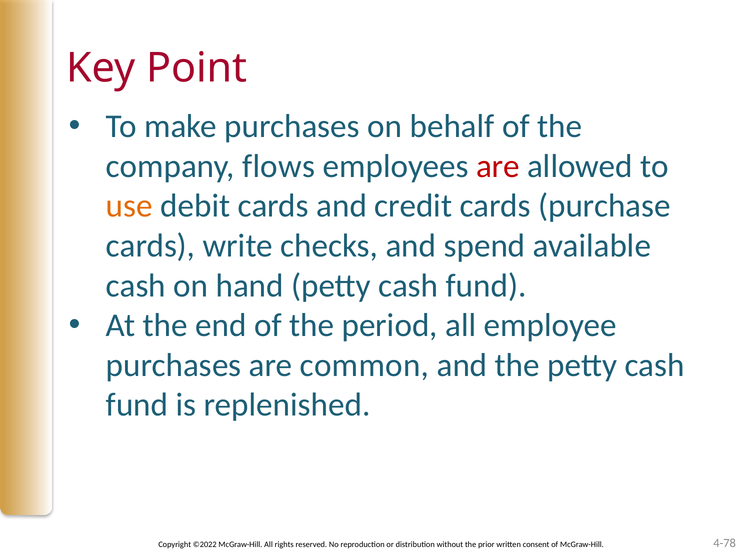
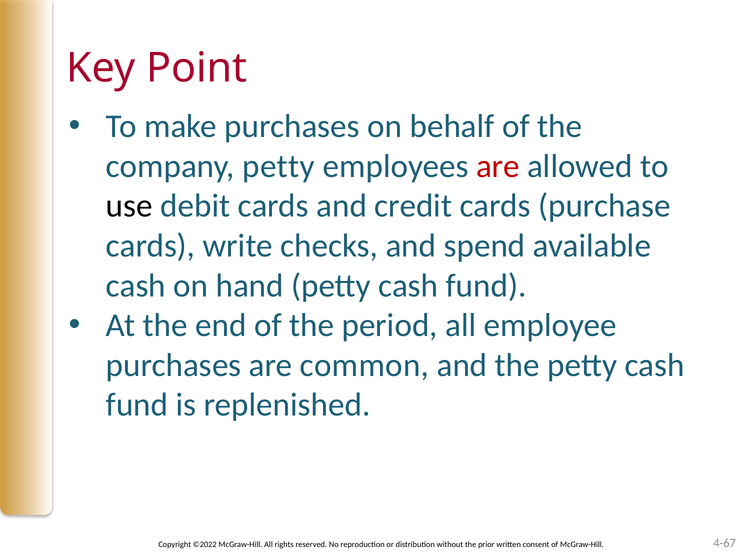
company flows: flows -> petty (279, 166)
use colour: orange -> black (129, 206)
4-78: 4-78 -> 4-67 (725, 543)
